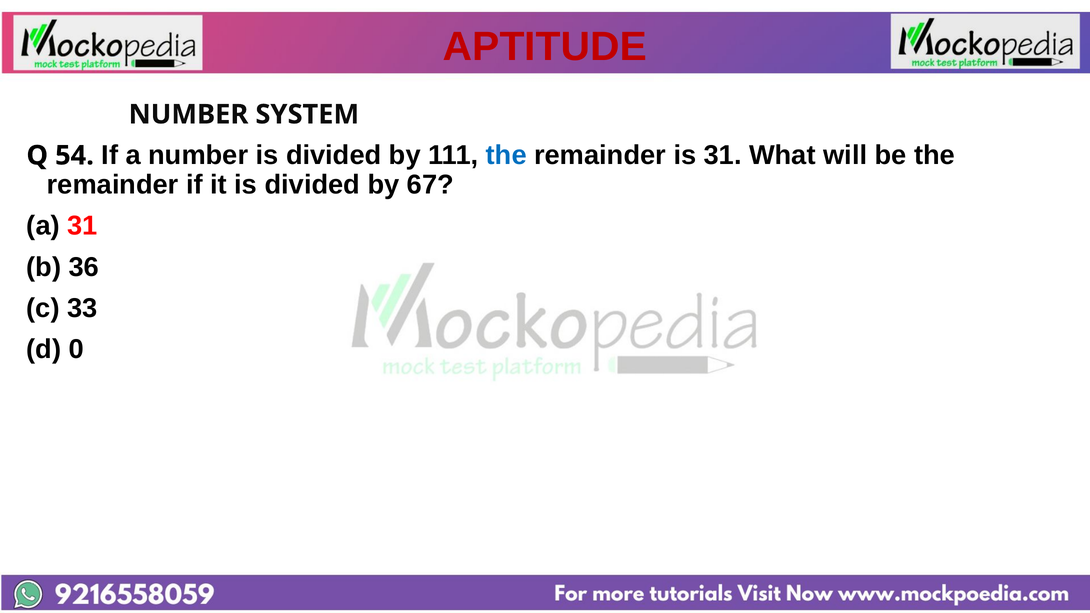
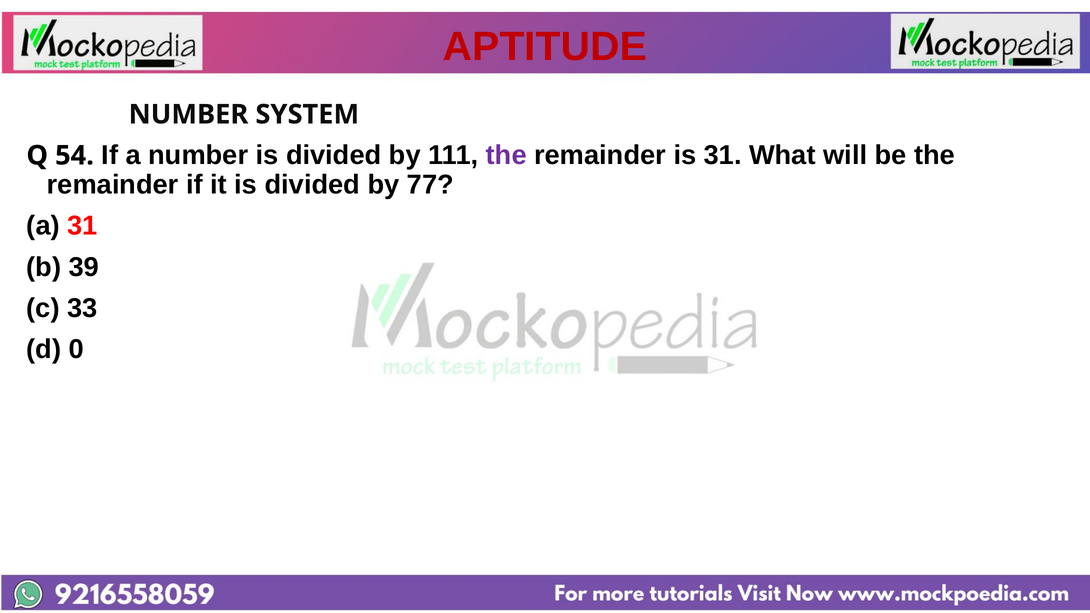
the colour: blue -> purple (506, 156)
67: 67 -> 77 (430, 185)
36: 36 -> 39 (84, 267)
